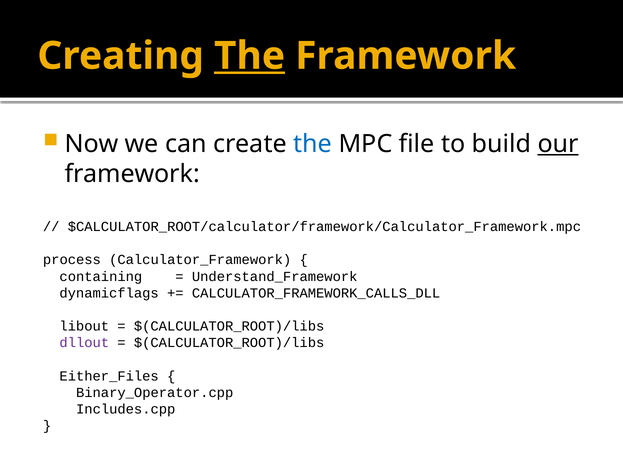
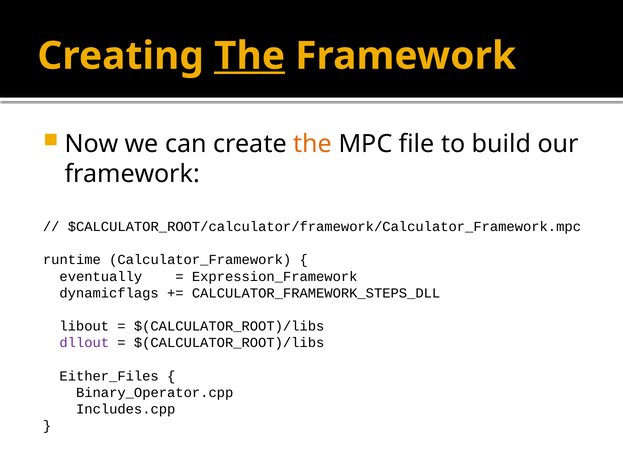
the colour: blue -> orange (313, 144)
our underline: present -> none (558, 144)
process: process -> runtime (72, 260)
containing: containing -> eventually (101, 277)
Understand_Framework: Understand_Framework -> Expression_Framework (275, 277)
CALCULATOR_FRAMEWORK_CALLS_DLL: CALCULATOR_FRAMEWORK_CALLS_DLL -> CALCULATOR_FRAMEWORK_STEPS_DLL (316, 293)
